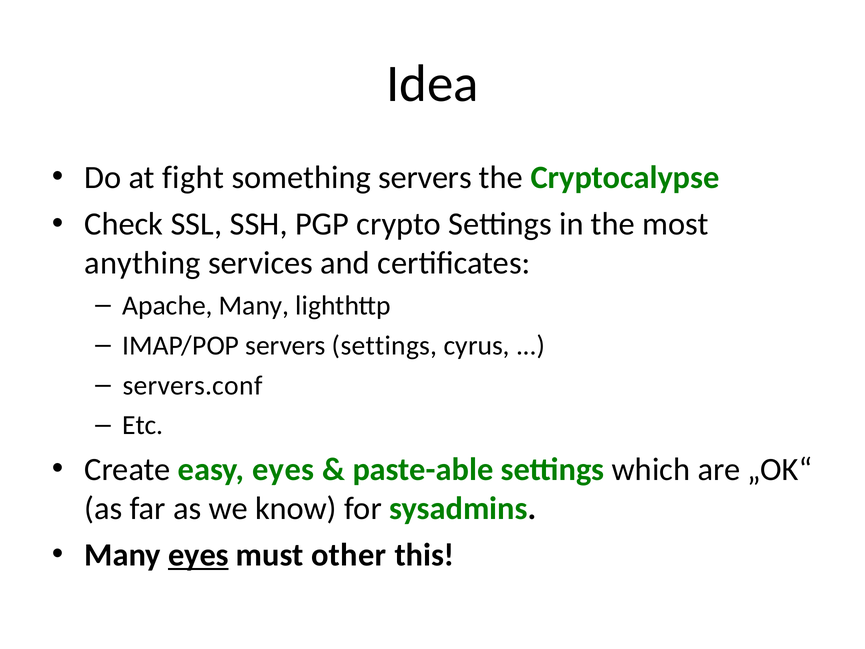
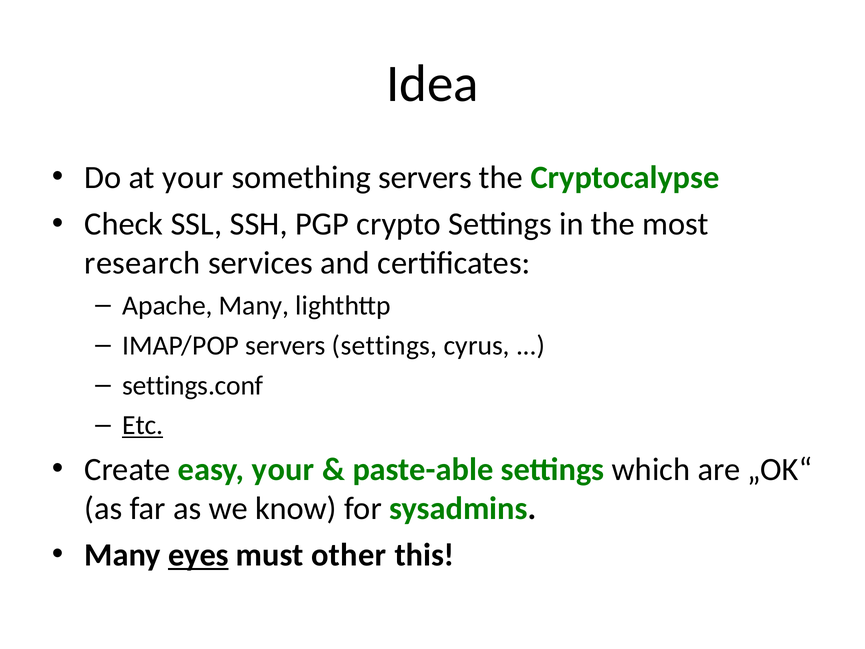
at fight: fight -> your (193, 177)
anything: anything -> research (142, 263)
servers.conf: servers.conf -> settings.conf (193, 385)
Etc underline: none -> present (143, 425)
easy eyes: eyes -> your (283, 469)
